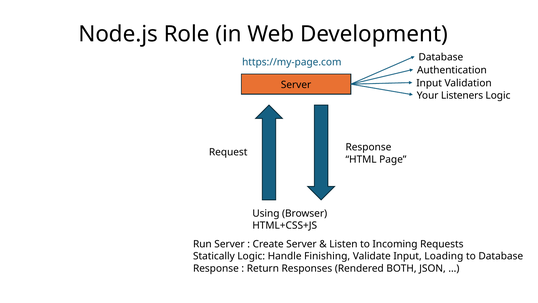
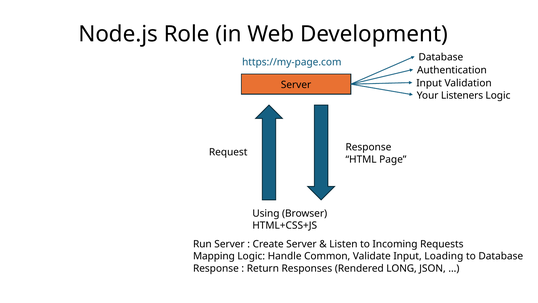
Statically: Statically -> Mapping (214, 256)
Finishing: Finishing -> Common (327, 256)
BOTH: BOTH -> LONG (402, 268)
